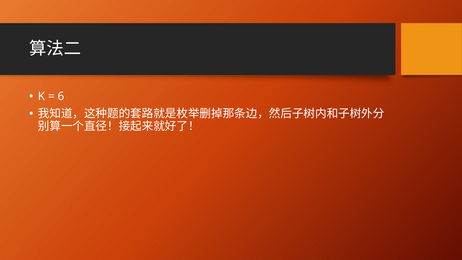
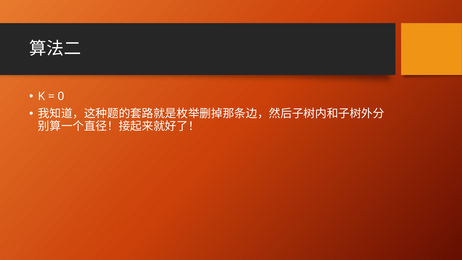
6: 6 -> 0 (61, 96)
